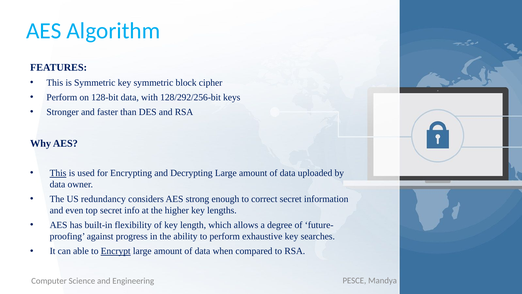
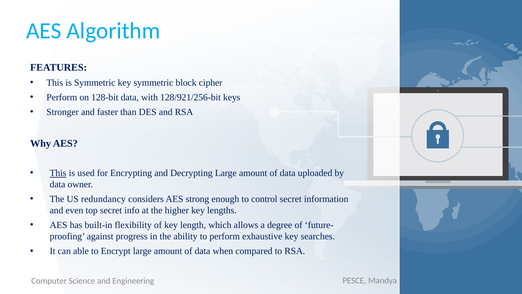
128/292/256-bit: 128/292/256-bit -> 128/921/256-bit (191, 97)
correct: correct -> control (264, 199)
Encrypt underline: present -> none (116, 251)
